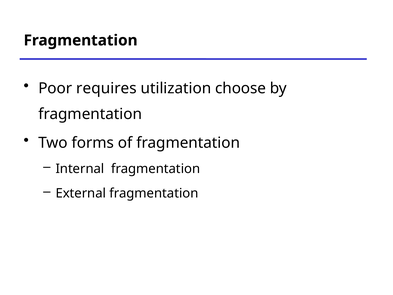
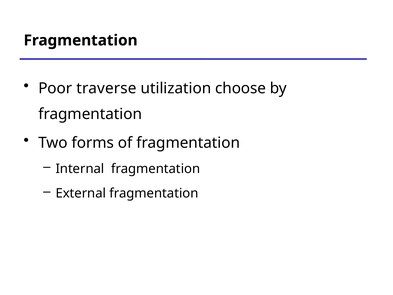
requires: requires -> traverse (106, 88)
